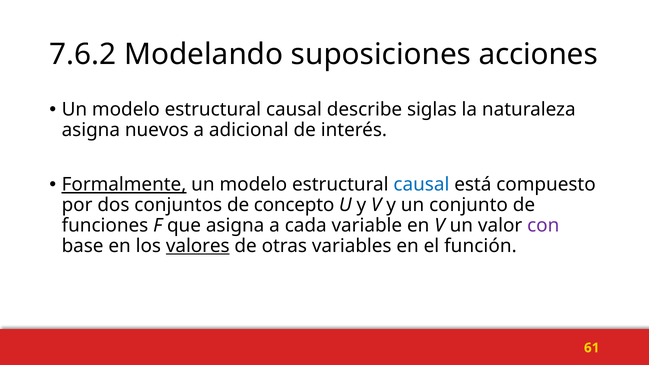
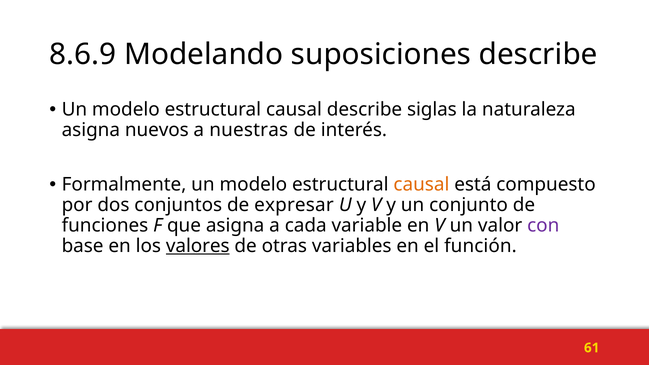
7.6.2: 7.6.2 -> 8.6.9 (83, 55)
suposiciones acciones: acciones -> describe (538, 55)
adicional: adicional -> nuestras (249, 130)
Formalmente underline: present -> none (124, 185)
causal colour: blue -> orange (421, 185)
concepto: concepto -> expresar (294, 205)
